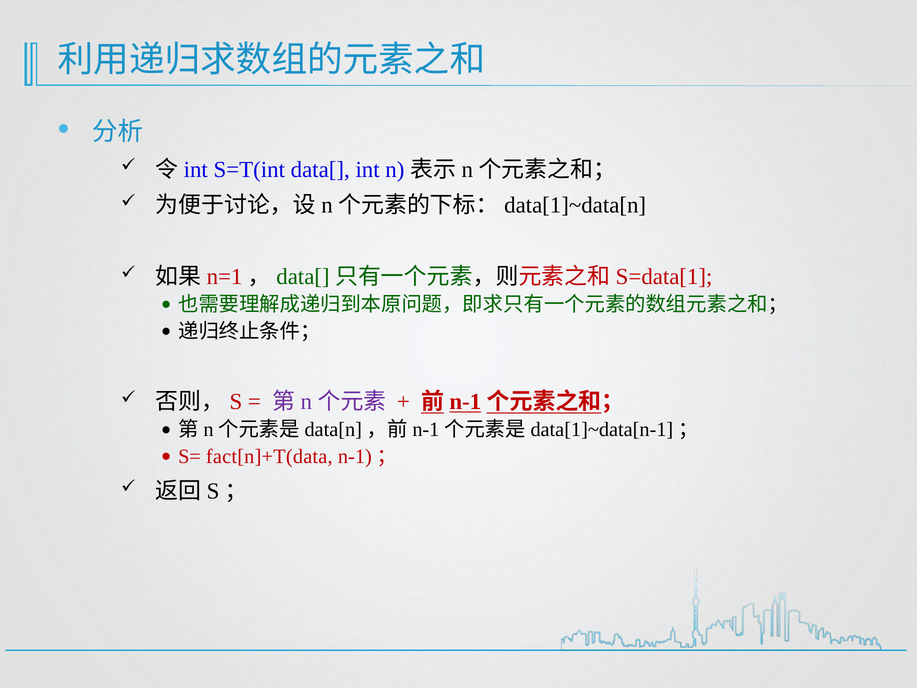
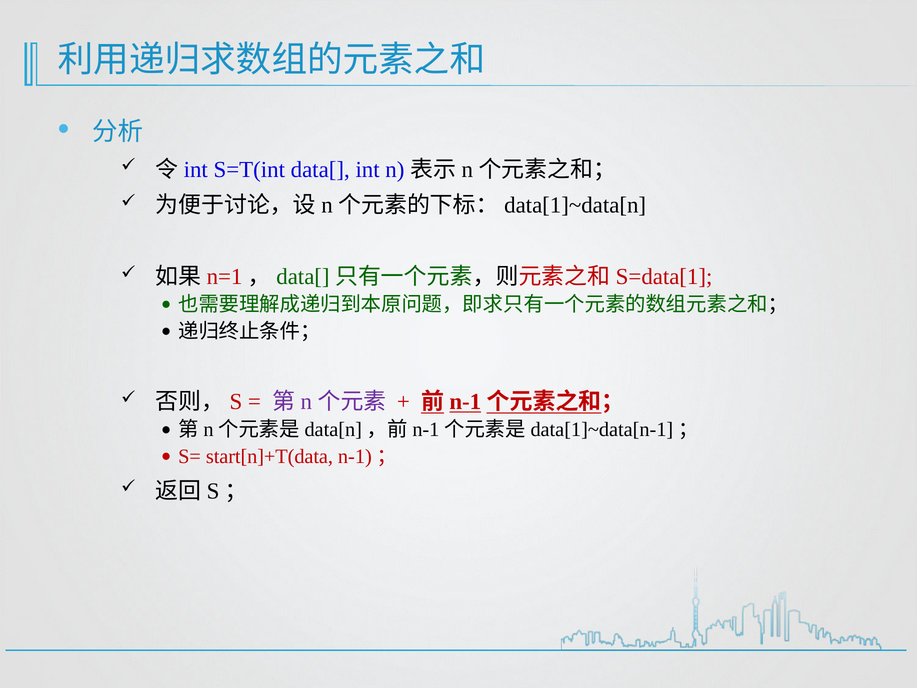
fact[n]+T(data: fact[n]+T(data -> start[n]+T(data (269, 456)
